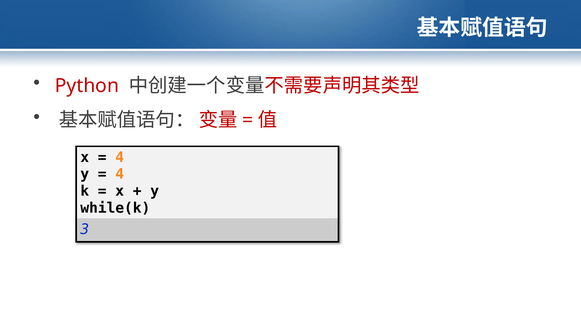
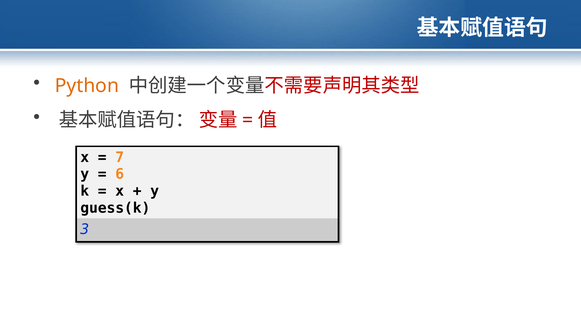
Python colour: red -> orange (87, 86)
4: 4 -> 7 (120, 157)
4: 4 -> 6 (120, 174)
while(k: while(k -> guess(k (115, 208)
